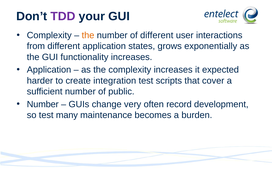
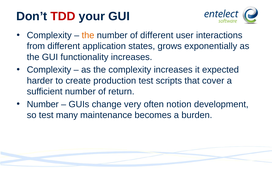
TDD colour: purple -> red (63, 16)
Application: Application -> Complexity (49, 70)
integration: integration -> production (115, 81)
public: public -> return (121, 92)
record: record -> notion (179, 104)
